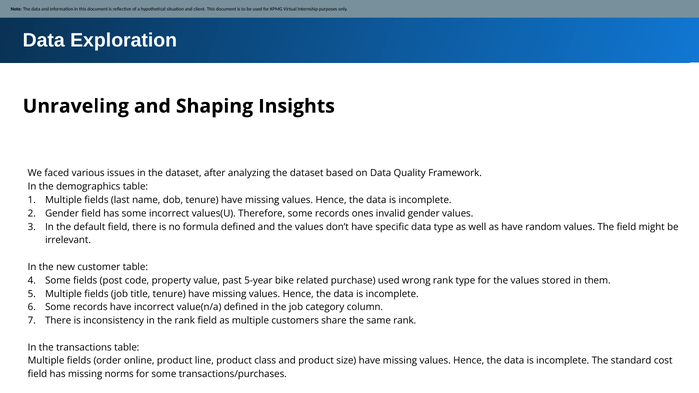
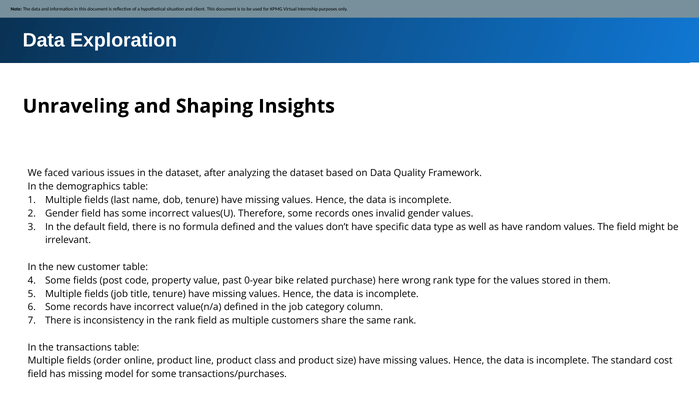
5-year: 5-year -> 0-year (258, 281)
purchase used: used -> here (389, 281)
norms: norms -> model (119, 374)
